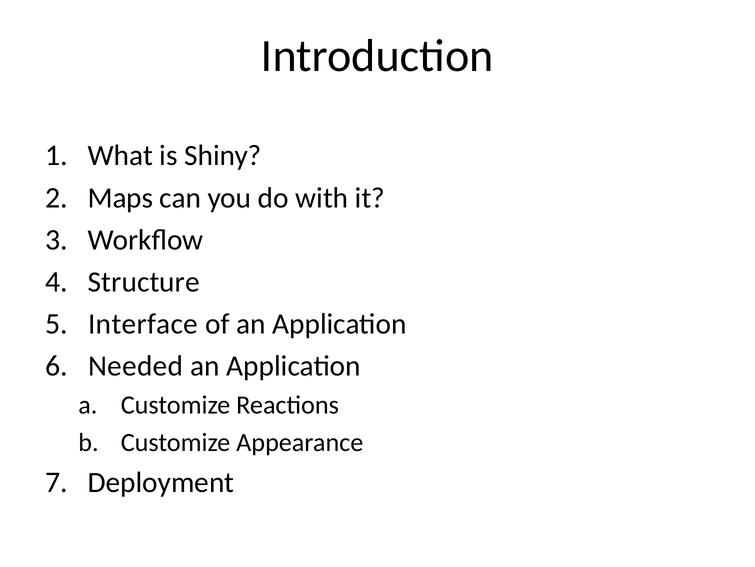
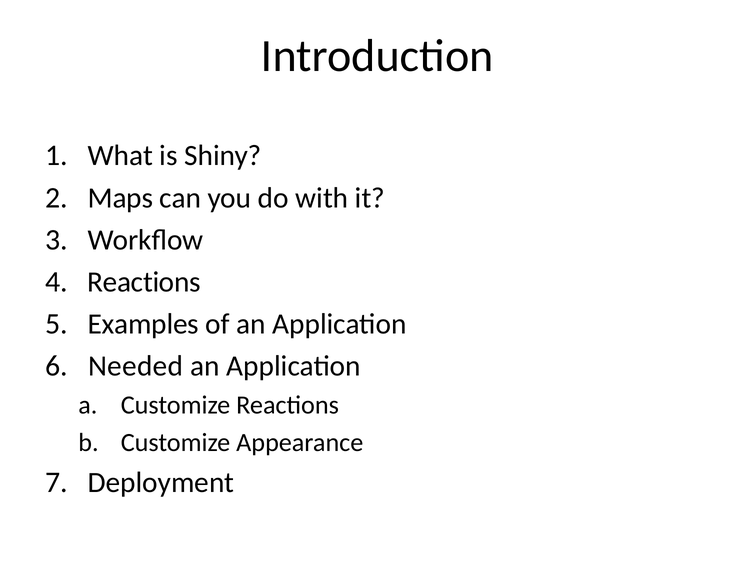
Structure: Structure -> Reactions (144, 281)
Interface: Interface -> Examples (143, 323)
